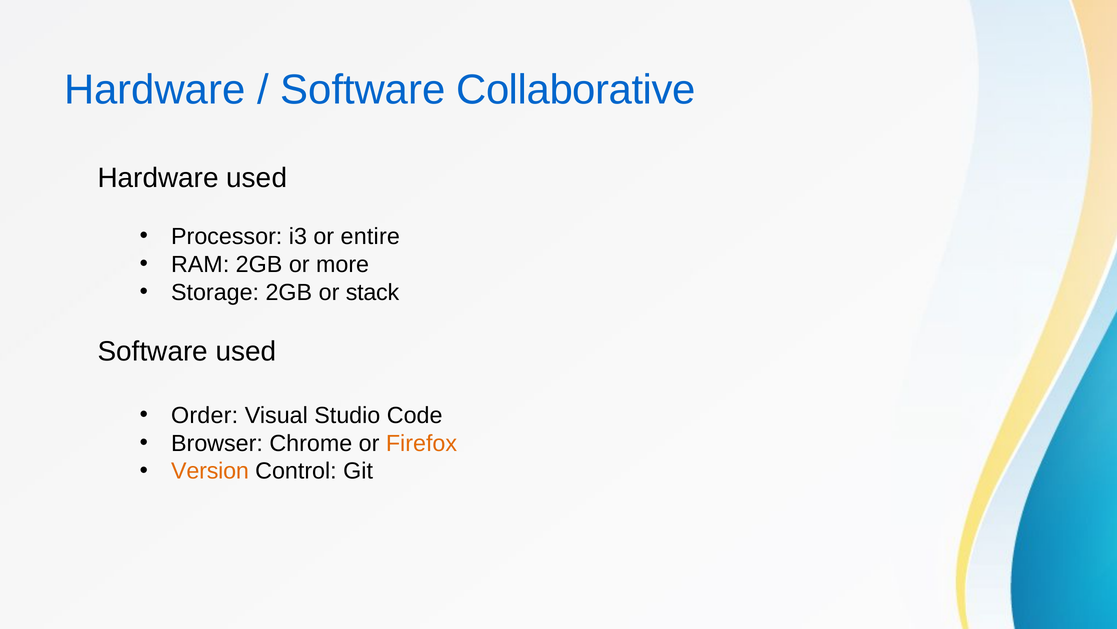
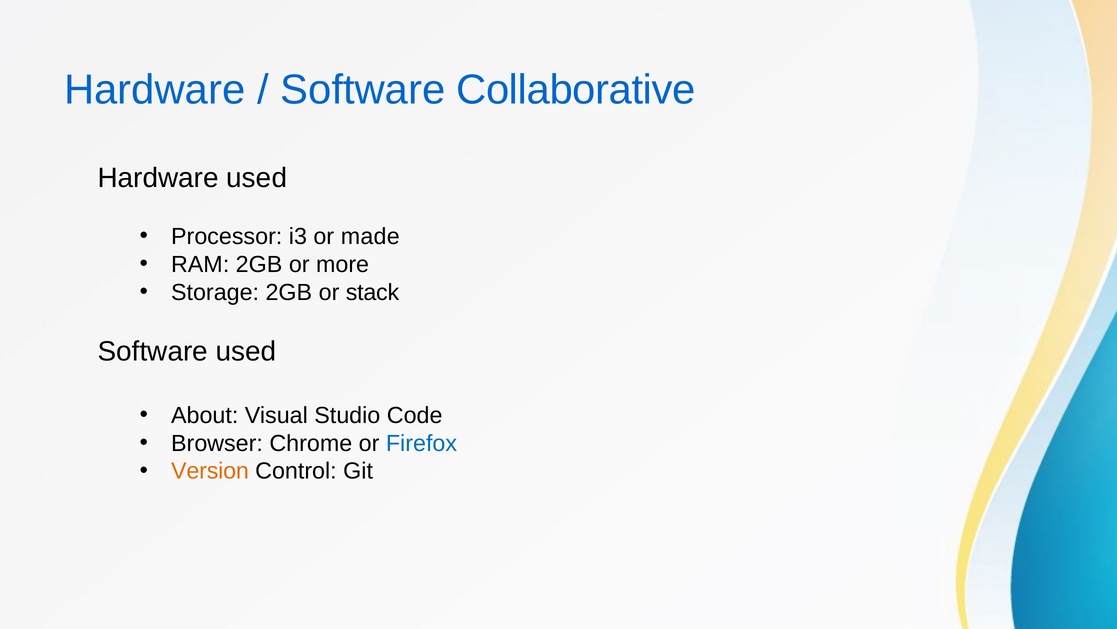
entire: entire -> made (370, 236)
Order: Order -> About (205, 415)
Firefox colour: orange -> blue (421, 443)
